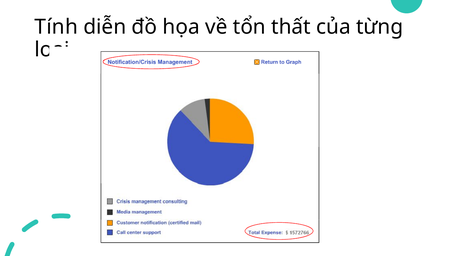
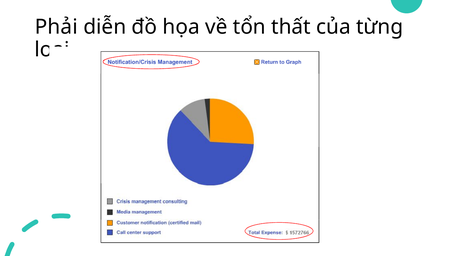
Tính: Tính -> Phải (56, 27)
